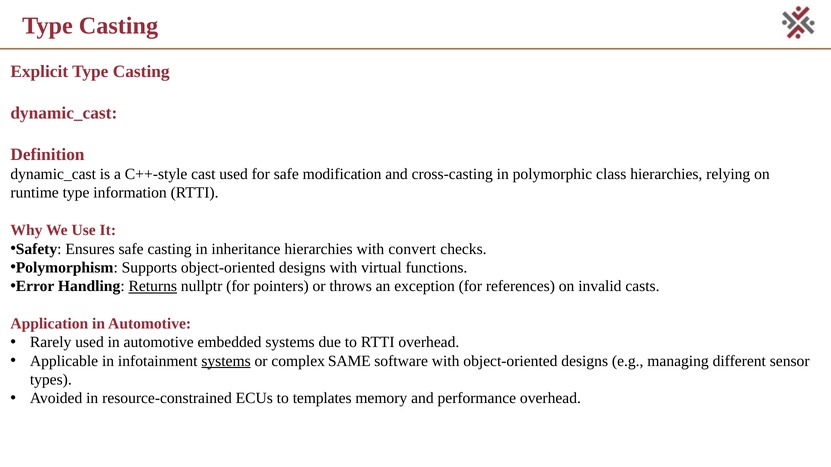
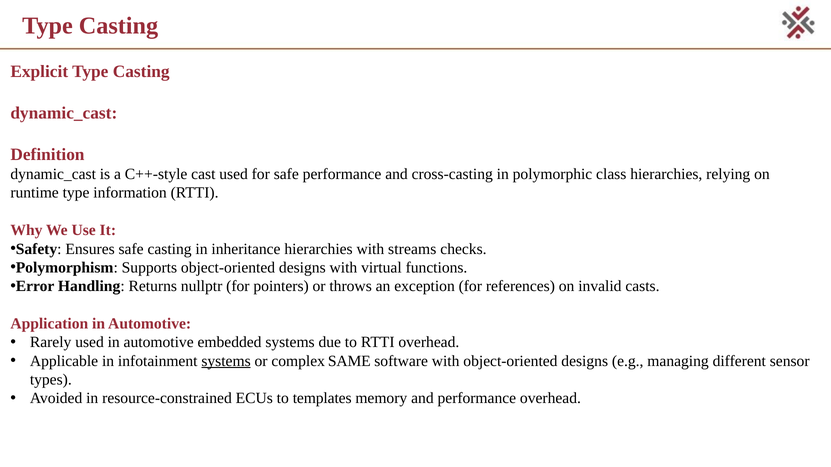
safe modification: modification -> performance (342, 174)
convert: convert -> streams (412, 249)
Returns underline: present -> none (153, 287)
